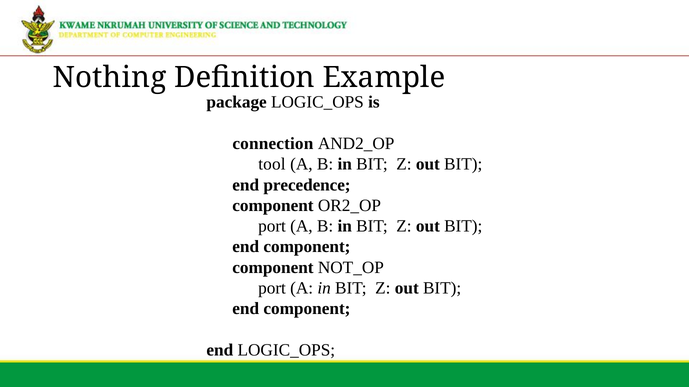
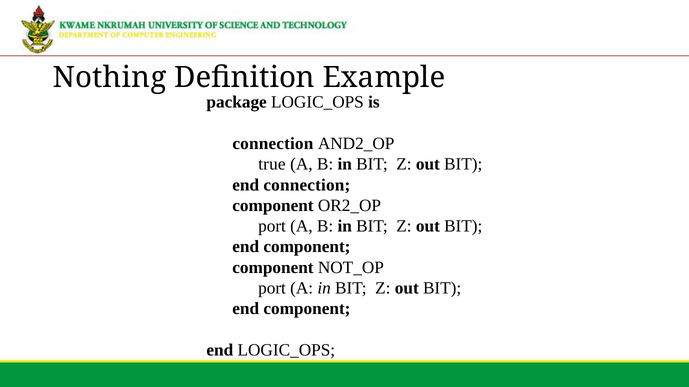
tool: tool -> true (272, 164)
end precedence: precedence -> connection (307, 185)
